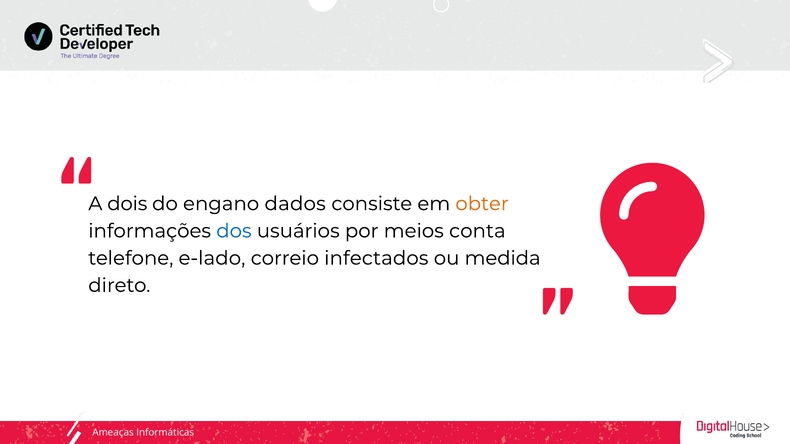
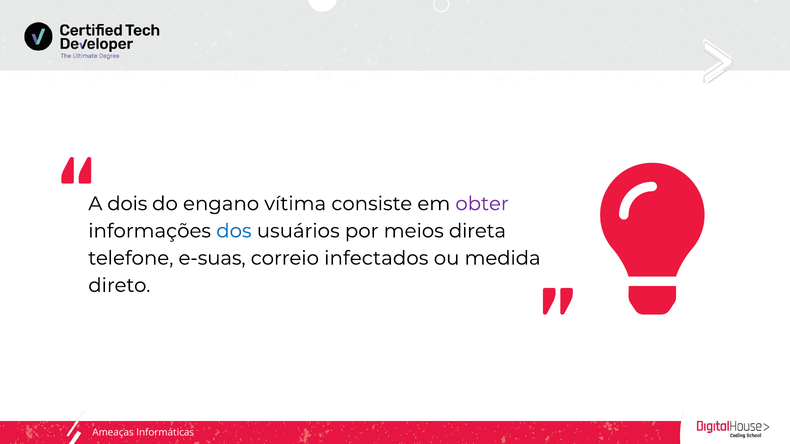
dados: dados -> vítima (295, 204)
obter colour: orange -> purple (482, 204)
conta: conta -> direta (477, 231)
e-lado: e-lado -> e-suas (212, 258)
